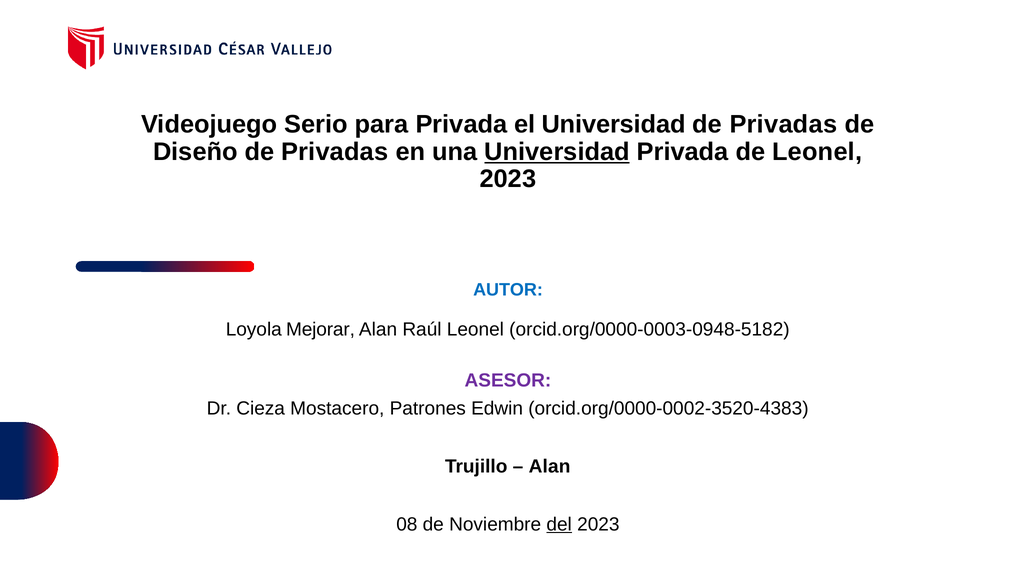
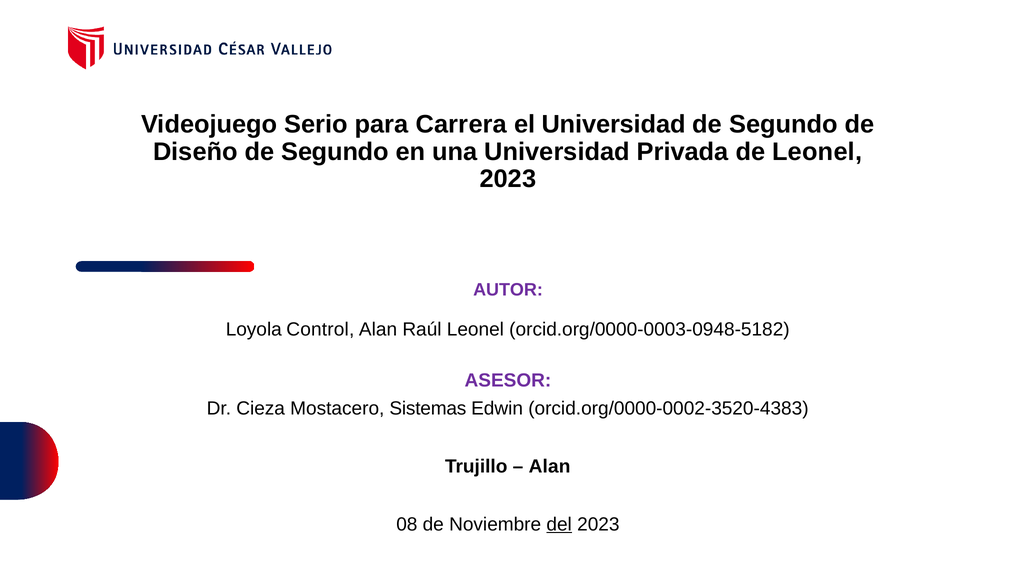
para Privada: Privada -> Carrera (461, 124)
Privadas: Privadas -> Segundo (783, 124)
Diseño de Privadas: Privadas -> Segundo (335, 152)
Universidad underline: present -> none (557, 152)
AUTOR colour: blue -> purple (508, 290)
Mejorar: Mejorar -> Control (320, 330)
Patrones: Patrones -> Sistemas (428, 409)
